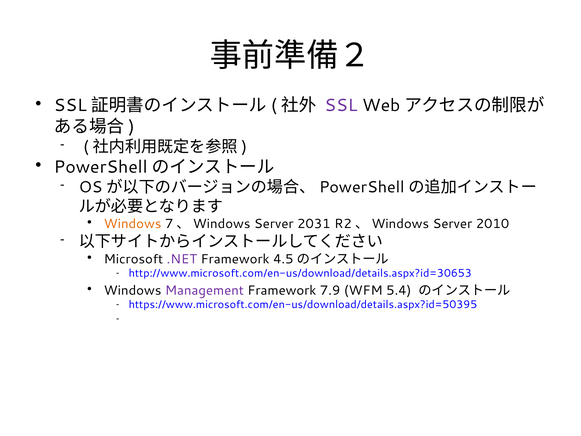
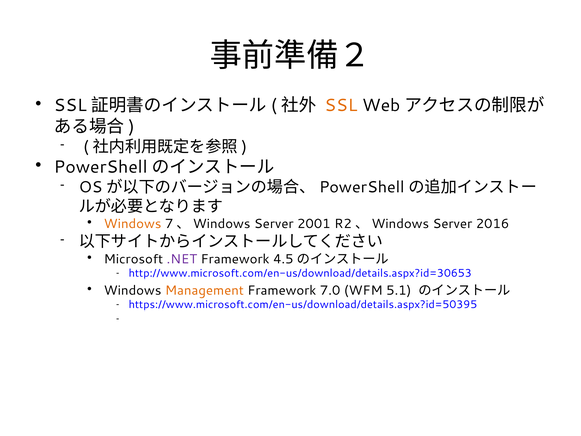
SSL colour: purple -> orange (341, 105)
2031: 2031 -> 2001 (314, 224)
2010: 2010 -> 2016 (492, 224)
Management colour: purple -> orange (204, 290)
7.9: 7.9 -> 7.0 (330, 290)
5.4: 5.4 -> 5.1 (399, 290)
